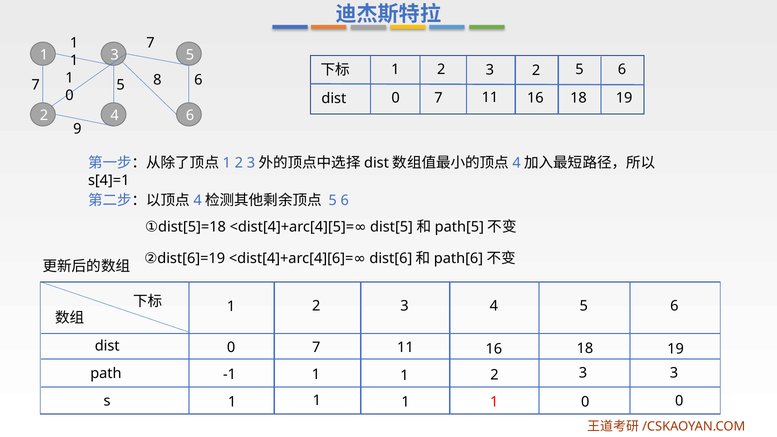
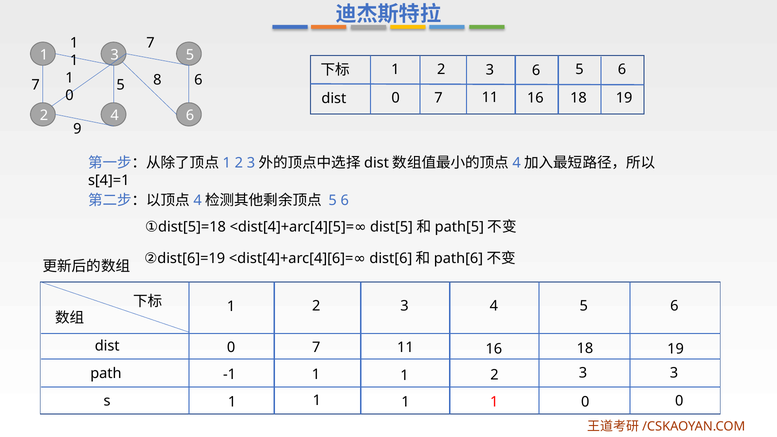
3 2: 2 -> 6 (536, 70)
